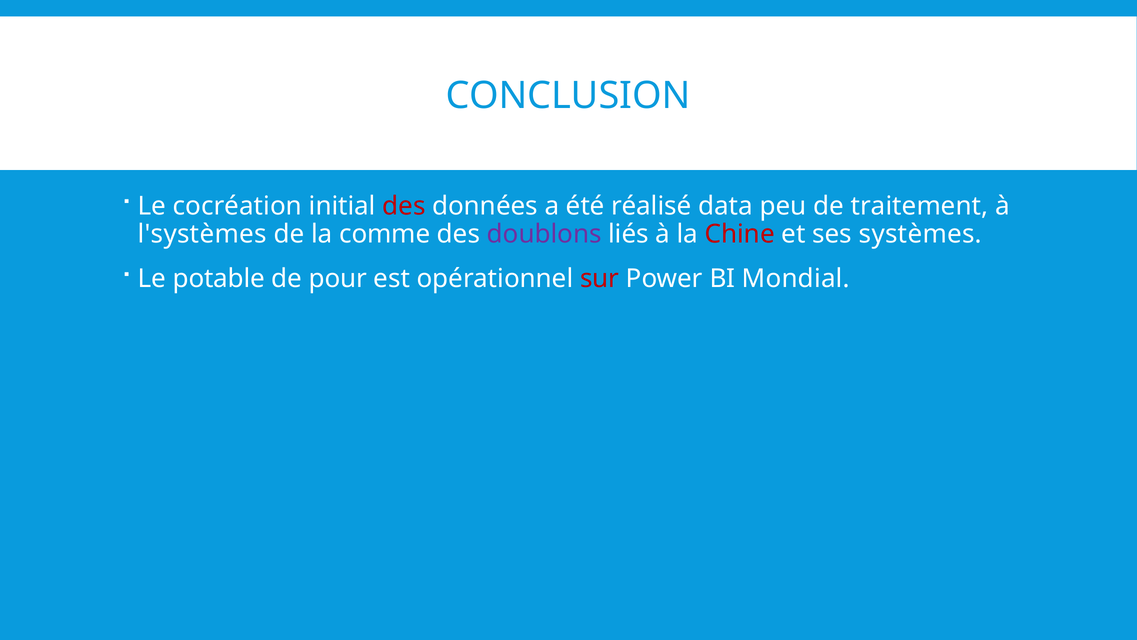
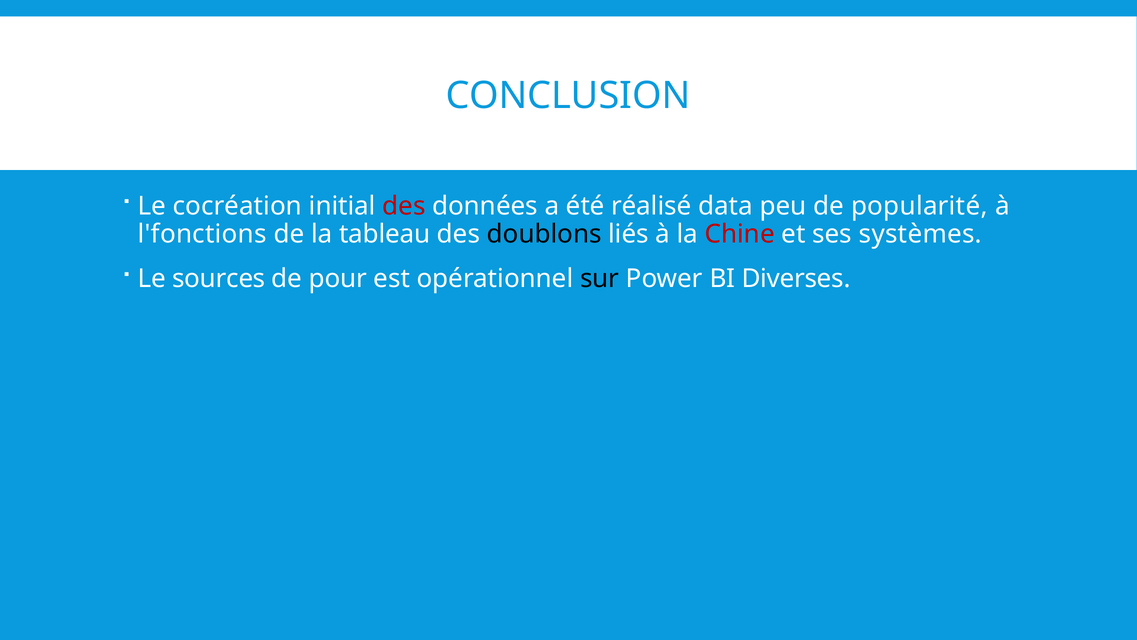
traitement: traitement -> popularité (919, 206)
l'systèmes: l'systèmes -> l'fonctions (202, 234)
comme: comme -> tableau (385, 234)
doublons colour: purple -> black (544, 234)
potable: potable -> sources (219, 279)
sur colour: red -> black (600, 279)
Mondial: Mondial -> Diverses (796, 279)
